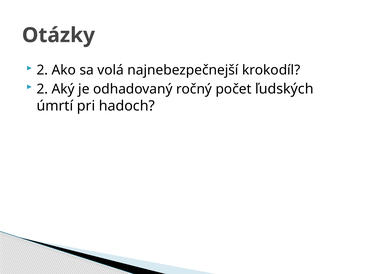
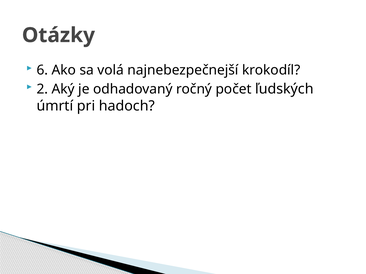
2: 2 -> 6 (42, 70)
